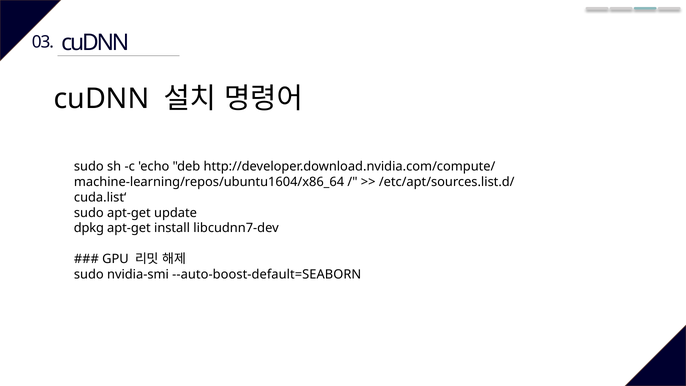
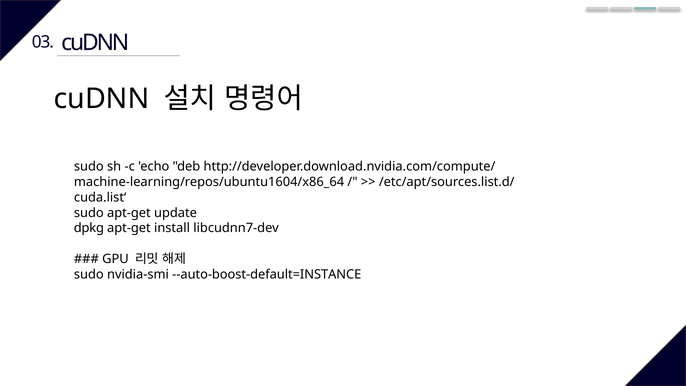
--auto-boost-default=SEABORN: --auto-boost-default=SEABORN -> --auto-boost-default=INSTANCE (267, 274)
